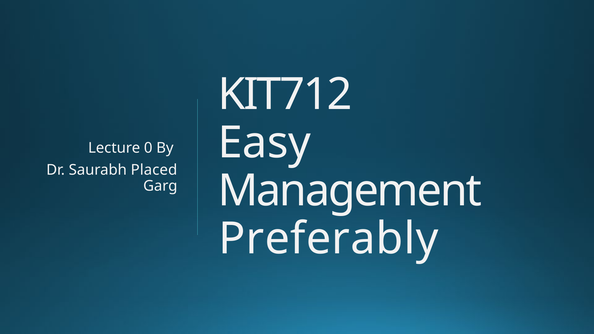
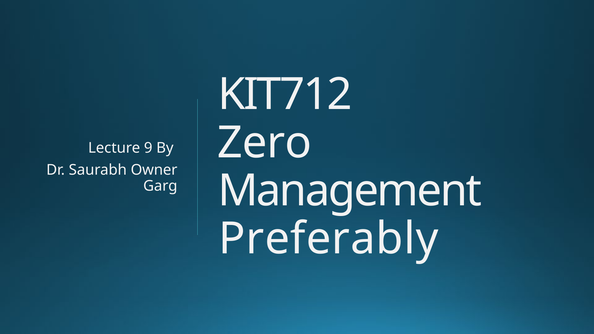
Easy: Easy -> Zero (264, 143)
0: 0 -> 9 (148, 148)
Placed: Placed -> Owner (154, 170)
